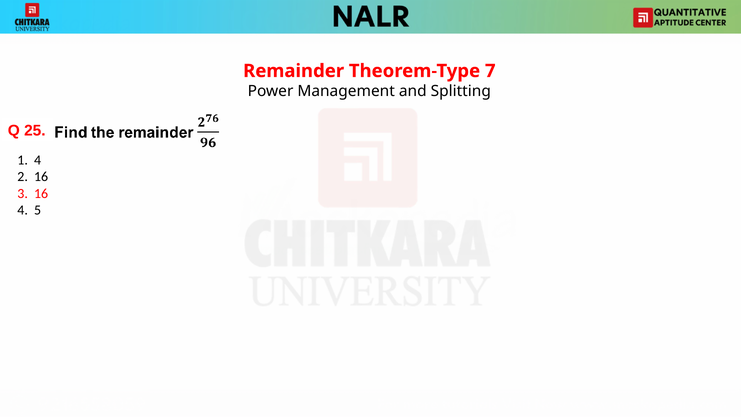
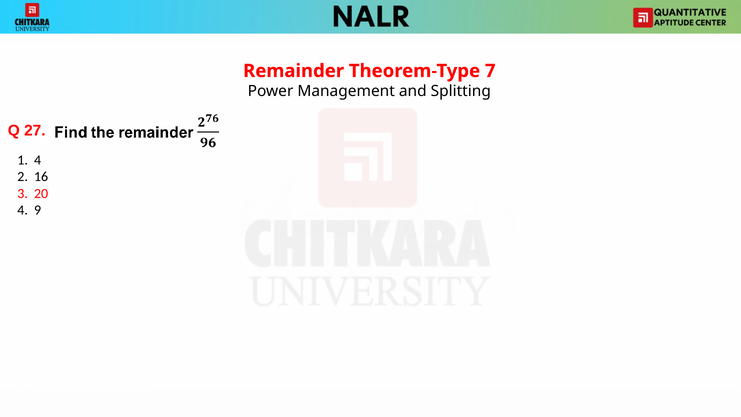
25: 25 -> 27 (35, 131)
3 16: 16 -> 20 (41, 193)
5: 5 -> 9 (38, 210)
